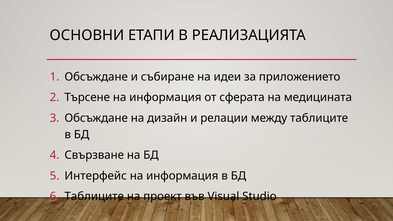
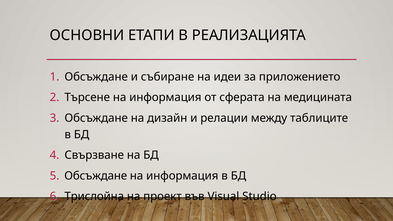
Интерфейс: Интерфейс -> Обсъждане (96, 176)
Таблиците: Таблиците -> Трислойна (94, 196)
